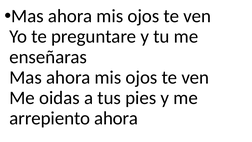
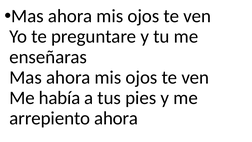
oidas: oidas -> había (60, 98)
